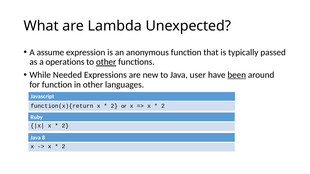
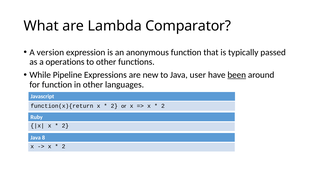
Unexpected: Unexpected -> Comparator (188, 26)
assume: assume -> version (50, 52)
other underline: present -> none (106, 62)
Needed: Needed -> Pipeline (67, 75)
